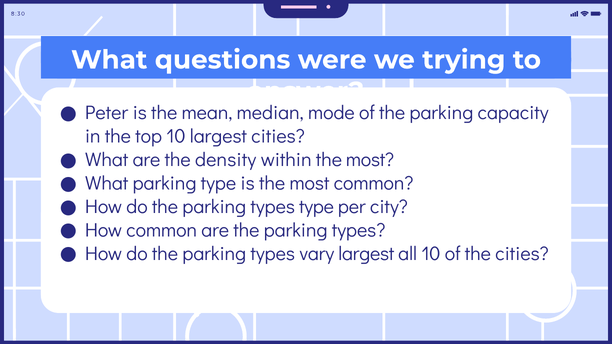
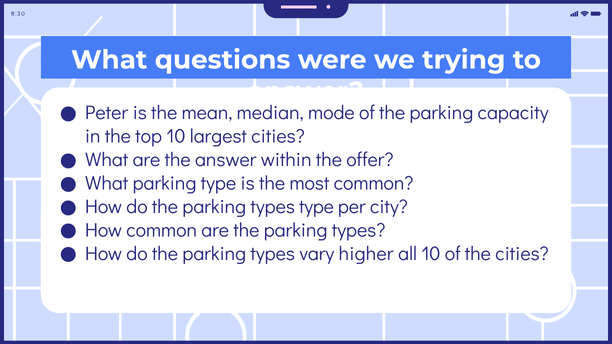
the density: density -> answer (226, 160)
within the most: most -> offer (370, 160)
vary largest: largest -> higher (366, 254)
